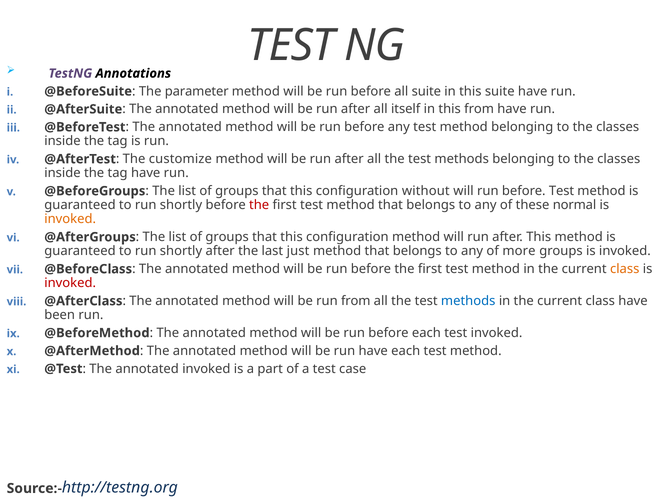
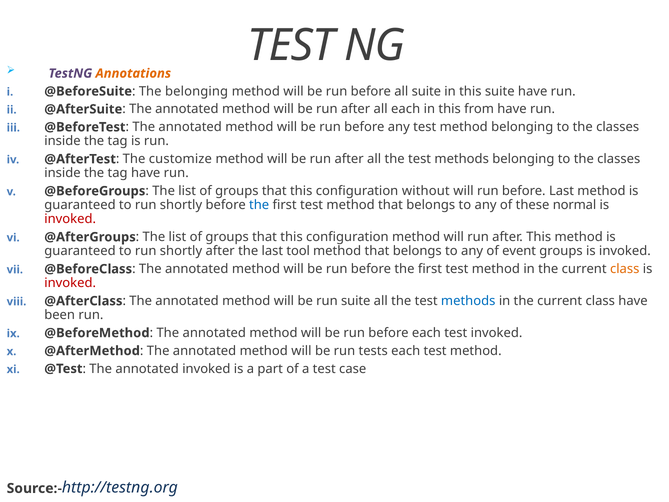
Annotations colour: black -> orange (133, 73)
The parameter: parameter -> belonging (197, 91)
all itself: itself -> each (406, 109)
before Test: Test -> Last (561, 191)
the colour: red -> blue (259, 205)
invoked colour: orange -> red (70, 219)
just: just -> tool (298, 251)
more: more -> event (519, 251)
run from: from -> suite (356, 301)
run have: have -> tests (373, 351)
